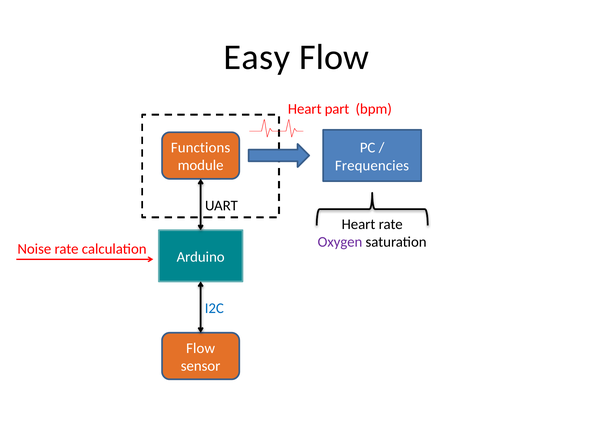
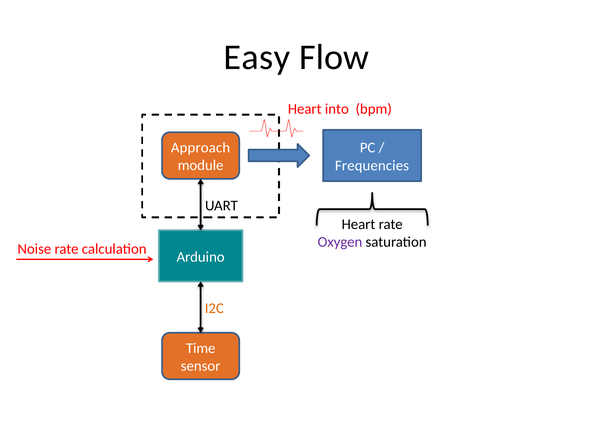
part: part -> into (337, 109)
Functions: Functions -> Approach (201, 148)
I2C colour: blue -> orange (214, 308)
Flow: Flow -> Time (201, 348)
